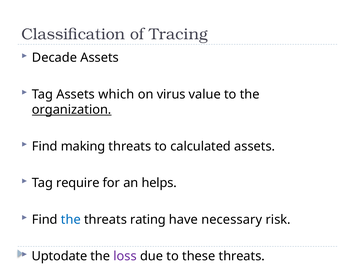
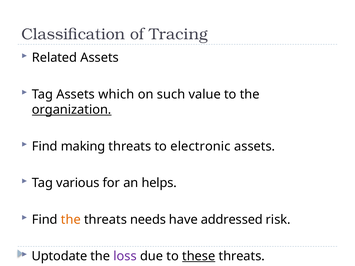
Decade: Decade -> Related (54, 58)
virus: virus -> such (171, 94)
calculated: calculated -> electronic (200, 146)
require: require -> various (78, 183)
the colour: blue -> orange (71, 220)
rating: rating -> needs (148, 220)
necessary: necessary -> addressed (232, 220)
these underline: none -> present (199, 256)
